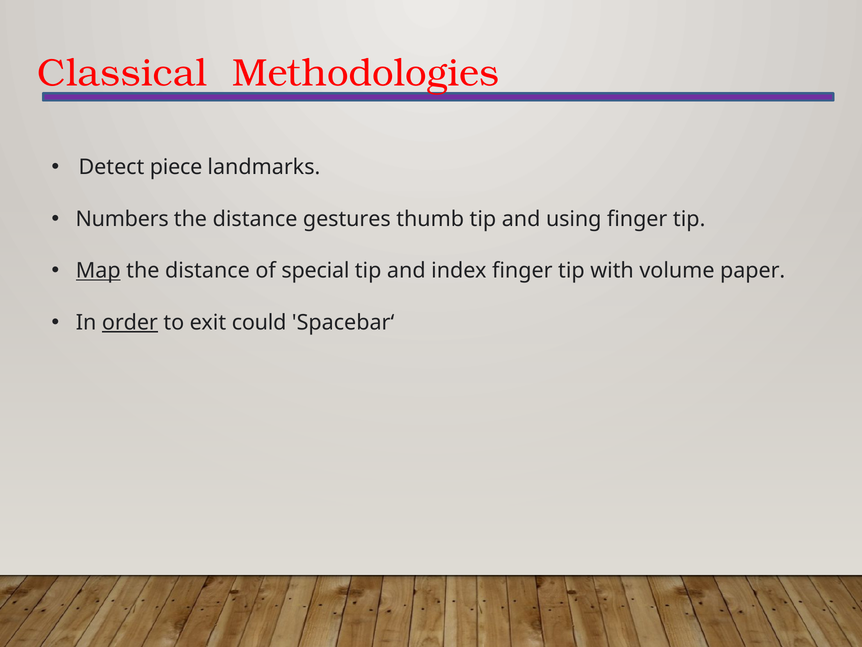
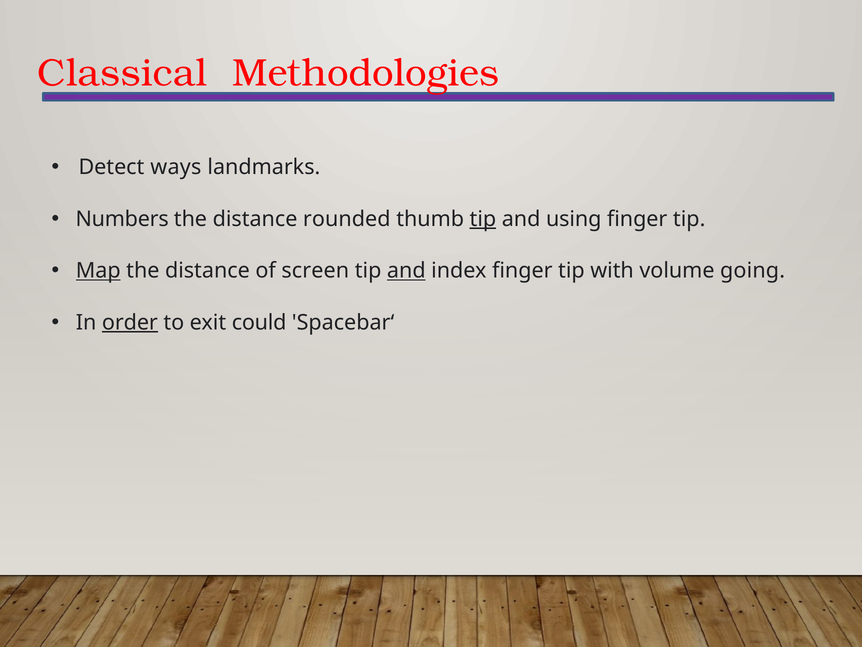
piece: piece -> ways (176, 167)
gestures: gestures -> rounded (347, 219)
tip underline: none -> present (483, 219)
special: special -> screen (315, 271)
and underline: none -> present (406, 271)
paper: paper -> going (753, 271)
